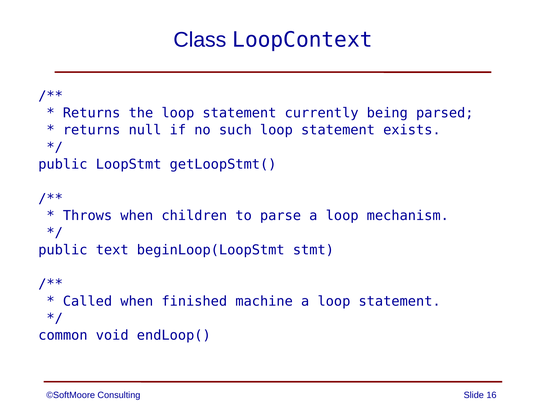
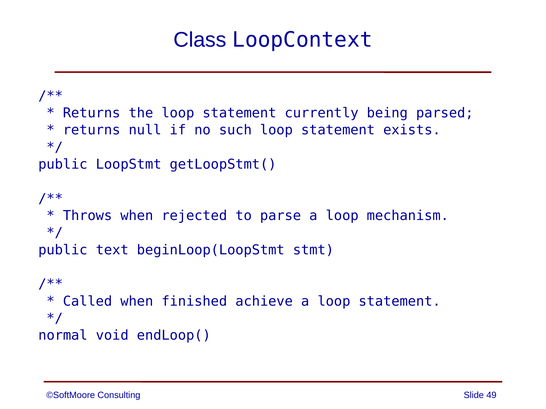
children: children -> rejected (194, 216)
machine: machine -> achieve (264, 302)
common: common -> normal (63, 336)
16: 16 -> 49 (491, 396)
